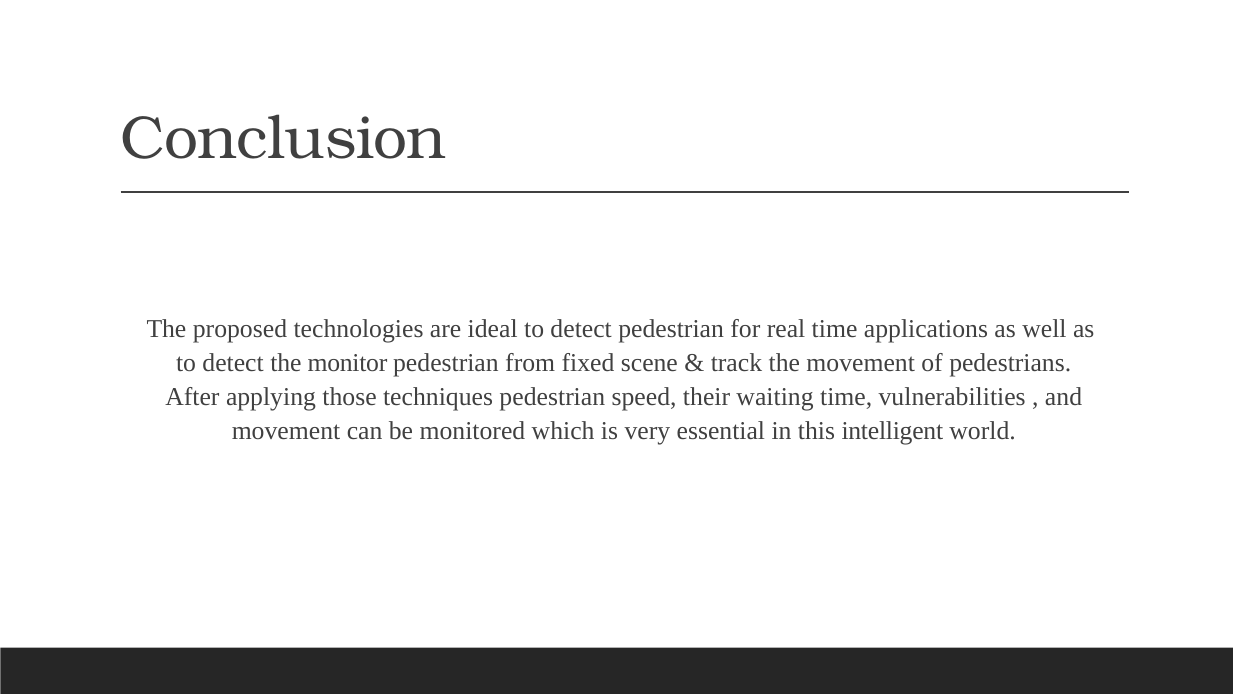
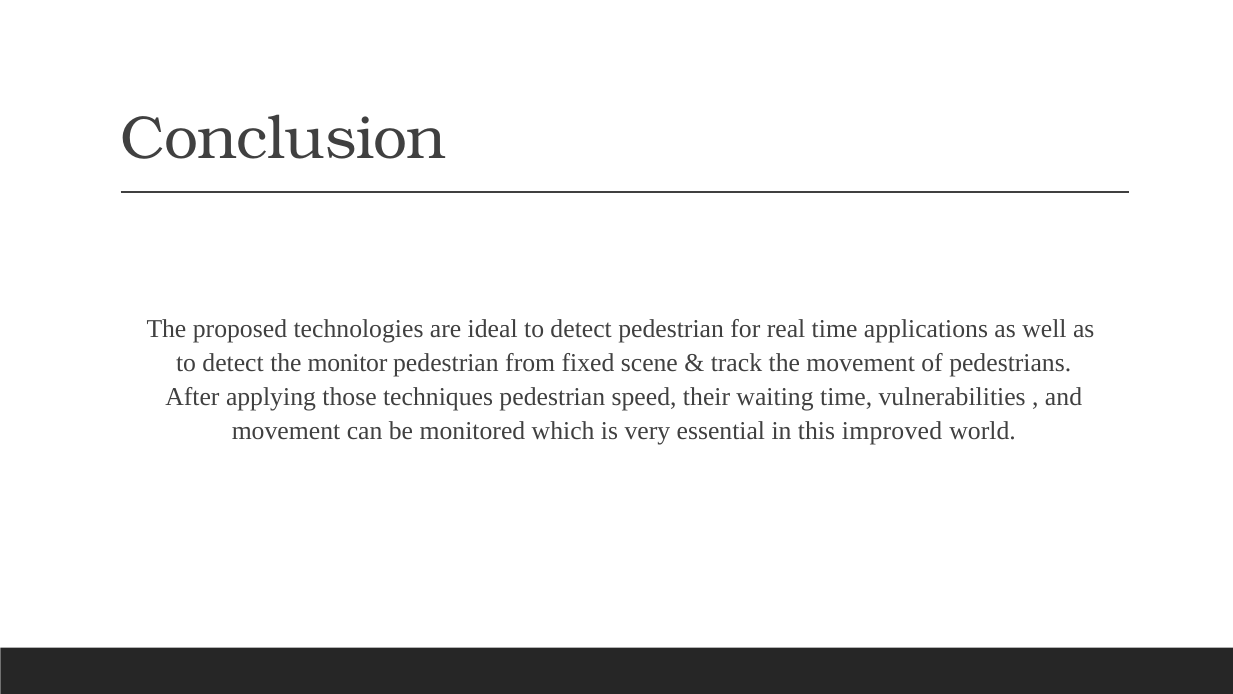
intelligent: intelligent -> improved (892, 431)
